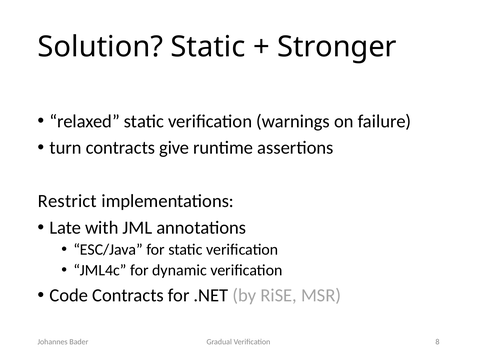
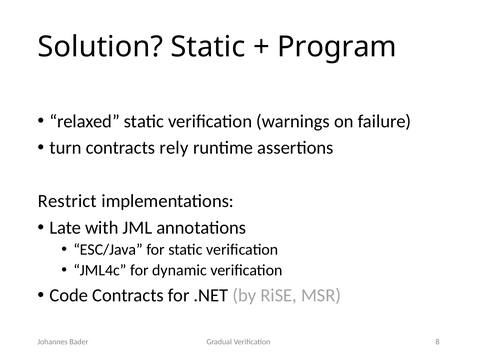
Stronger: Stronger -> Program (337, 47)
give: give -> rely (174, 148)
